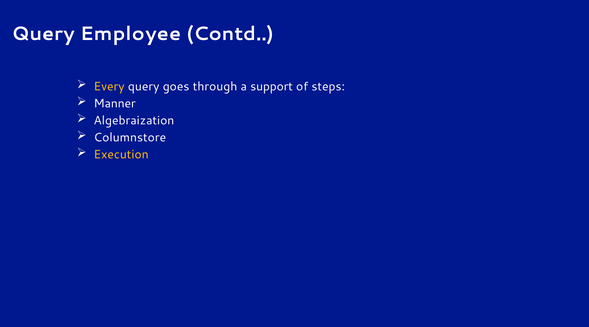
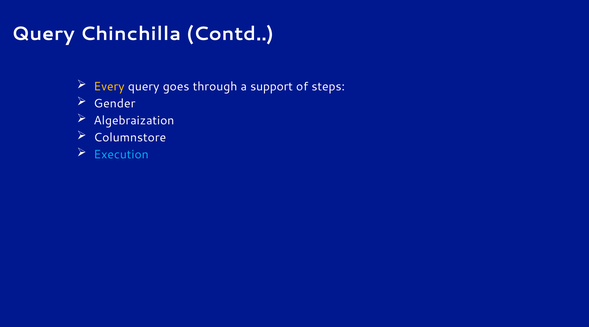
Employee: Employee -> Chinchilla (131, 34)
Manner: Manner -> Gender (115, 104)
Execution colour: yellow -> light blue (121, 154)
